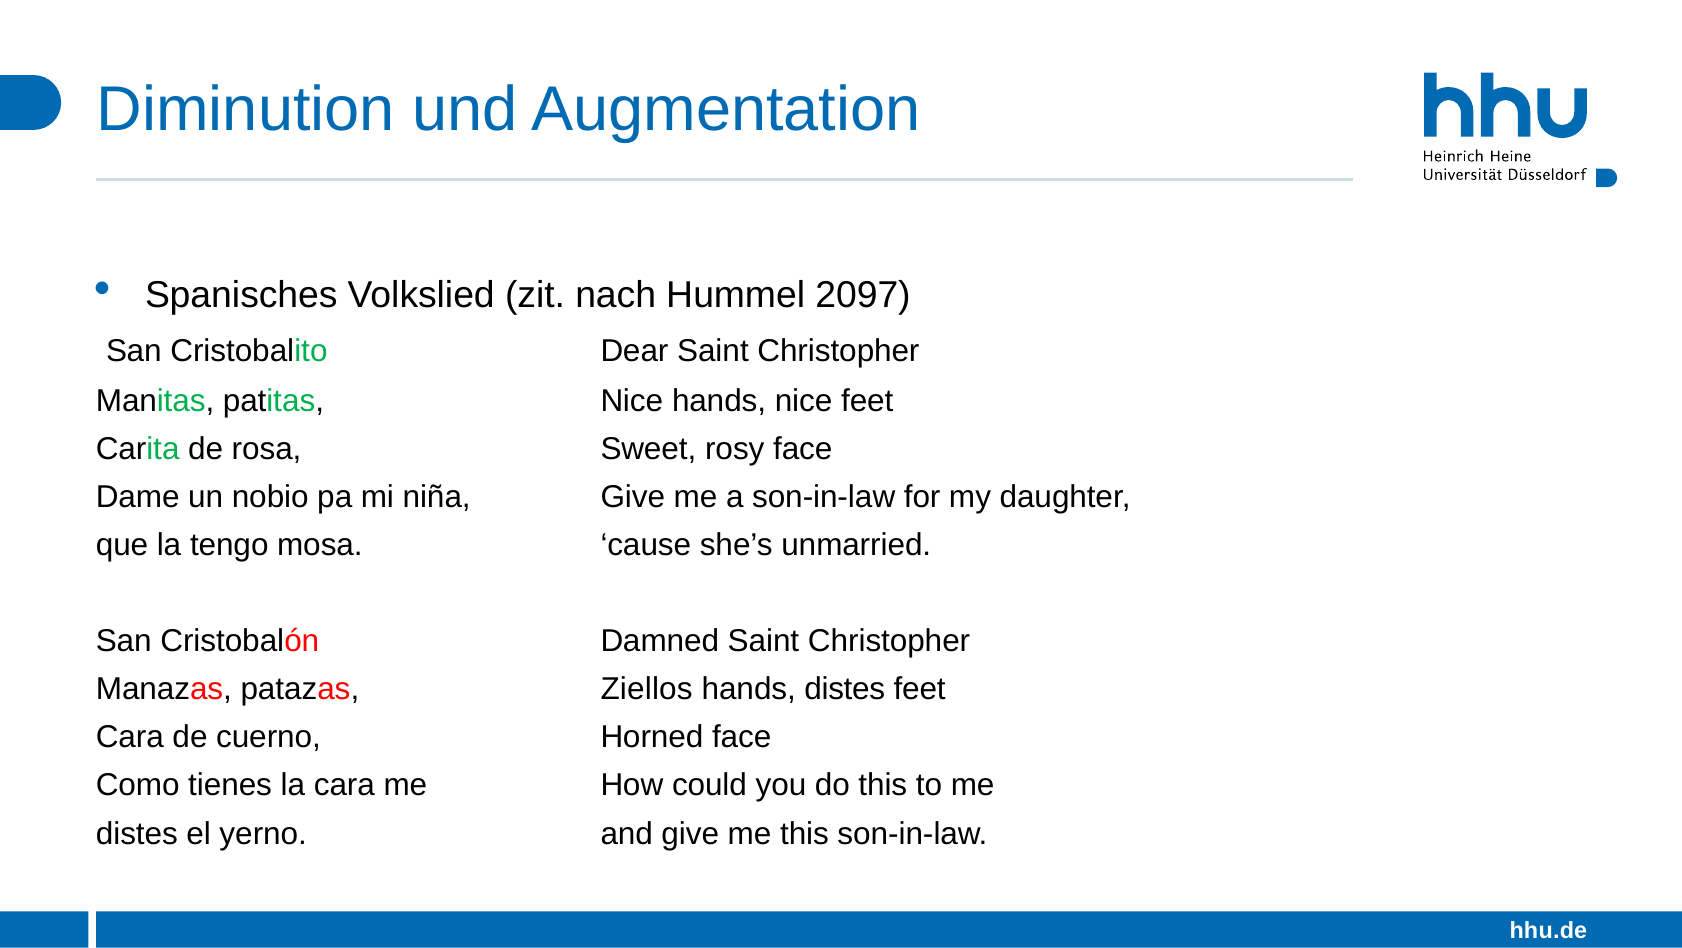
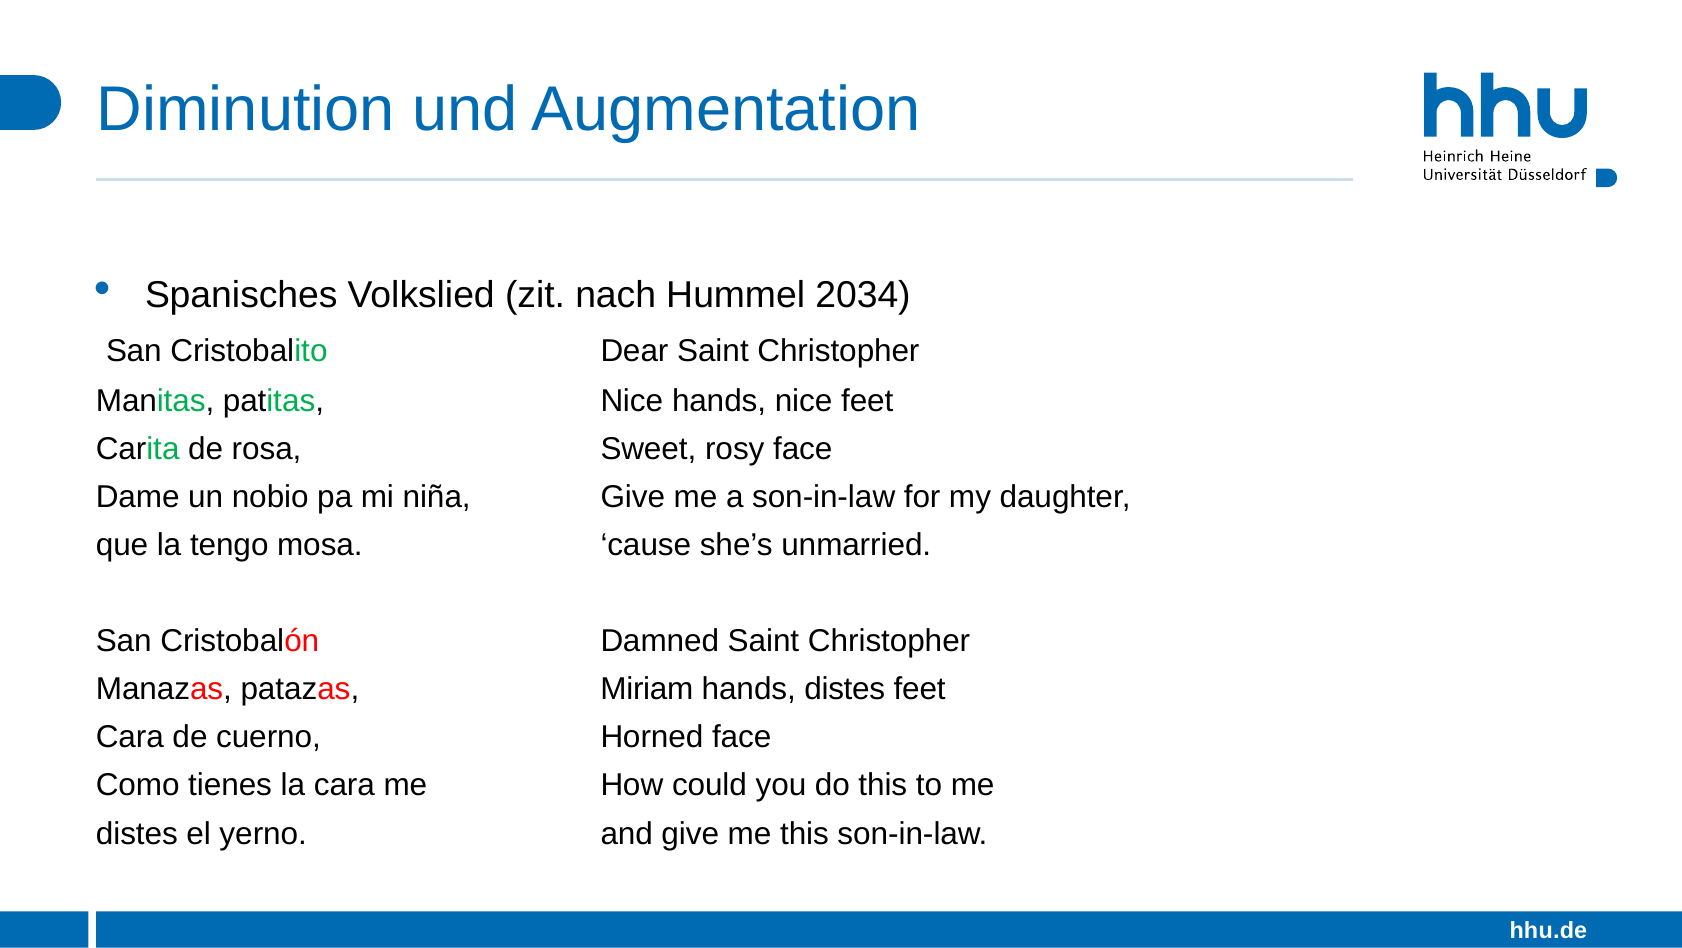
2097: 2097 -> 2034 (863, 295)
Ziellos: Ziellos -> Miriam (647, 689)
